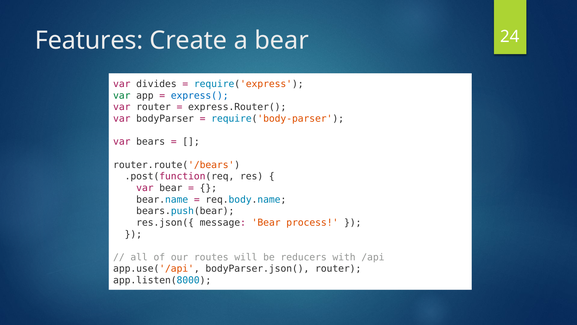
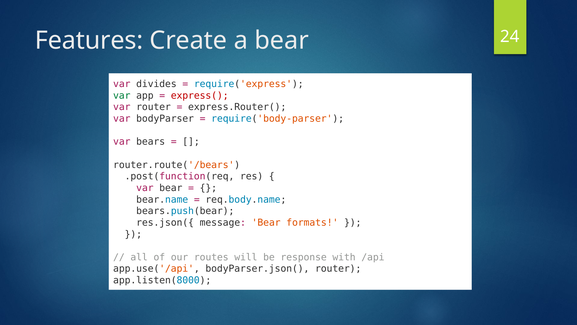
express( colour: blue -> red (200, 95)
process: process -> formats (312, 222)
reducers: reducers -> response (304, 257)
